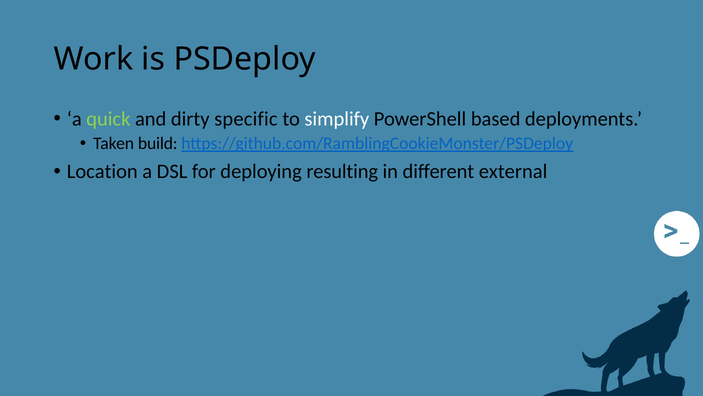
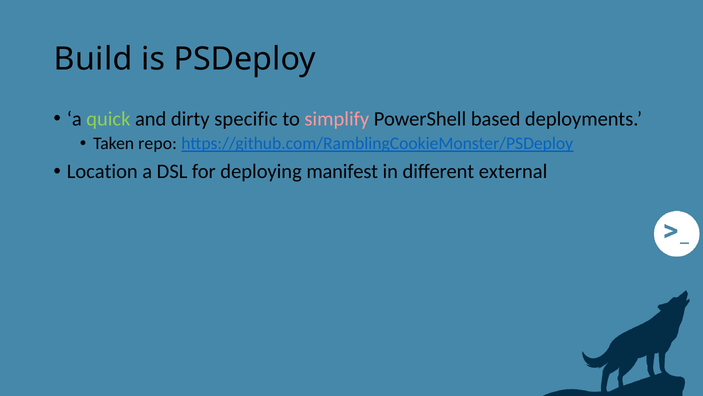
Work: Work -> Build (93, 59)
simplify colour: white -> pink (337, 119)
build: build -> repo (158, 143)
resulting: resulting -> manifest (342, 171)
